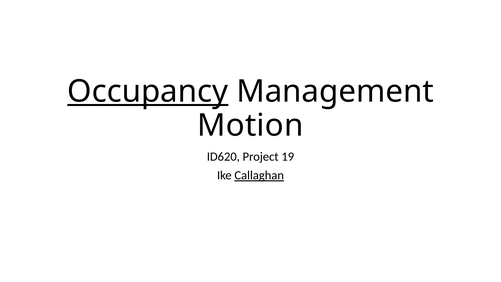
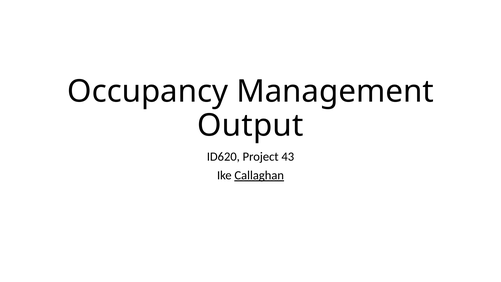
Occupancy underline: present -> none (148, 91)
Motion: Motion -> Output (250, 125)
19: 19 -> 43 (288, 157)
